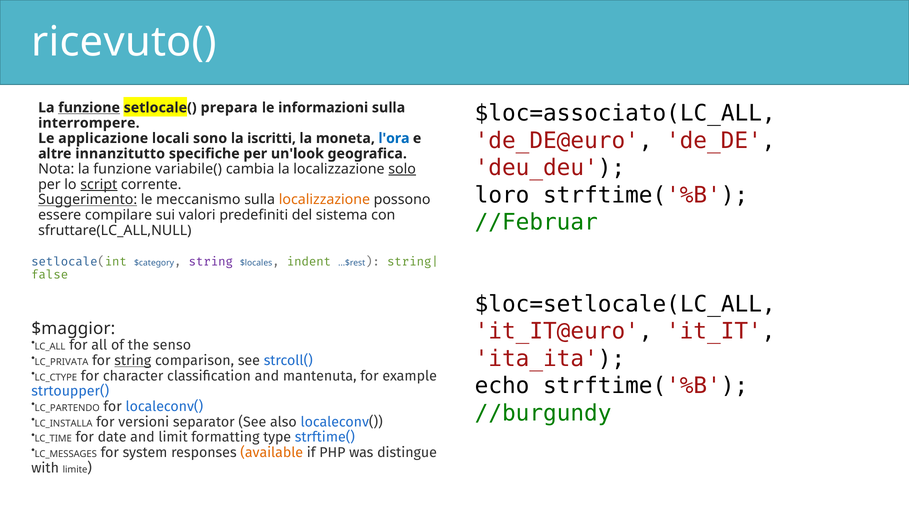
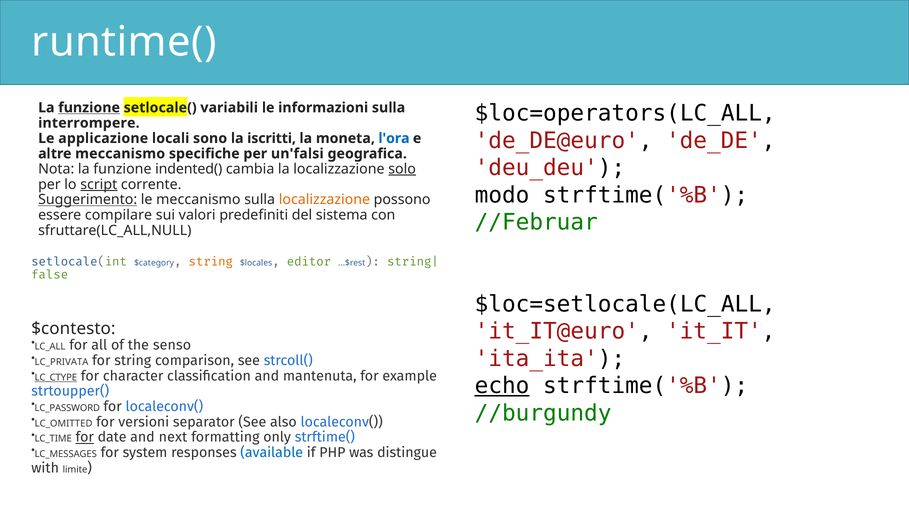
ricevuto(: ricevuto( -> runtime( (124, 42)
$loc=associato(LC_ALL: $loc=associato(LC_ALL -> $loc=operators(LC_ALL (625, 113)
prepara: prepara -> variabili (229, 108)
altre innanzitutto: innanzitutto -> meccanismo (120, 154)
un'look: un'look -> un'falsi (297, 154)
variabile(: variabile( -> indented( (189, 169)
loro: loro -> modo (502, 195)
string colour: purple -> orange (211, 262)
indent: indent -> editor (309, 262)
$maggior: $maggior -> $contesto (73, 329)
string underline: present -> none (133, 361)
LC_CTYPE underline: none -> present (56, 378)
echo underline: none -> present (502, 386)
LC_PARTENDO: LC_PARTENDO -> LC_PASSWORD (67, 408)
LC_INSTALLA: LC_INSTALLA -> LC_OMITTED (64, 424)
for underline: none -> present (85, 438)
limit: limit -> next (173, 438)
type: type -> only (277, 438)
available colour: orange -> blue (272, 453)
